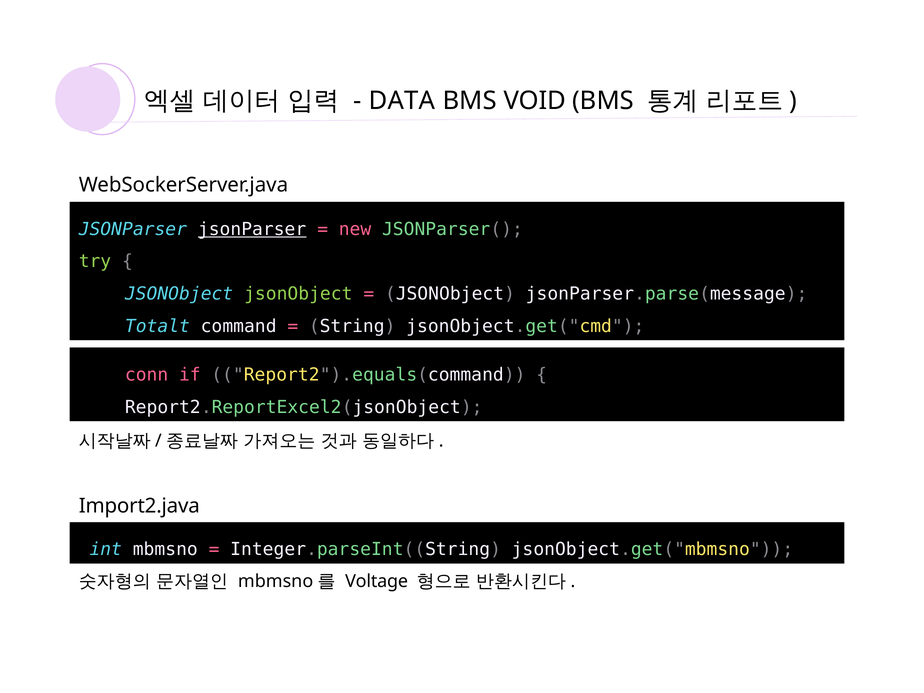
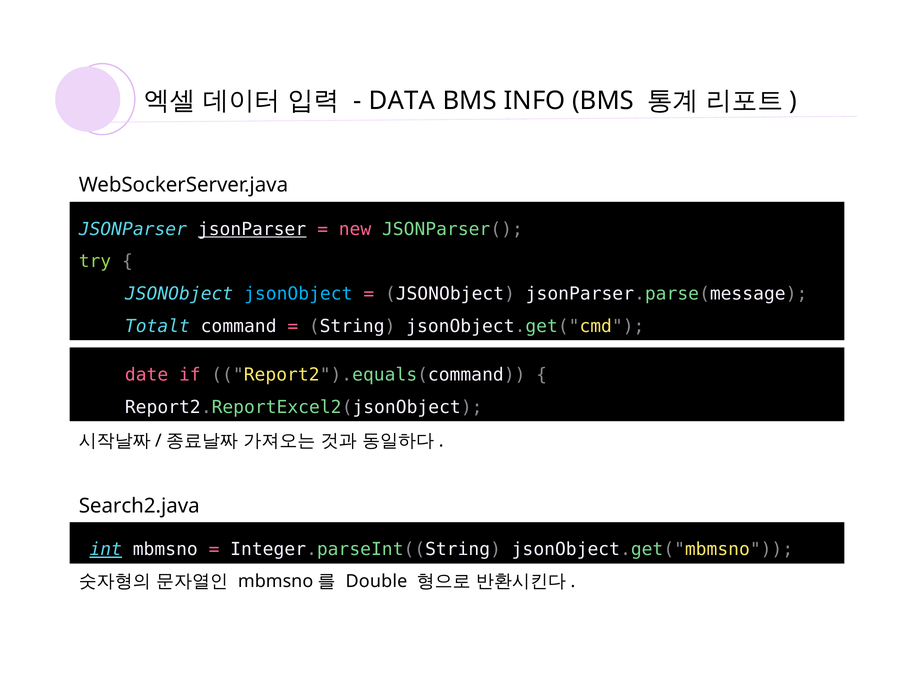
VOID: VOID -> INFO (535, 101)
jsonObject colour: light green -> light blue (298, 294)
conn: conn -> date (147, 375)
Import2.java: Import2.java -> Search2.java (139, 506)
int underline: none -> present (106, 549)
Voltage: Voltage -> Double (376, 582)
